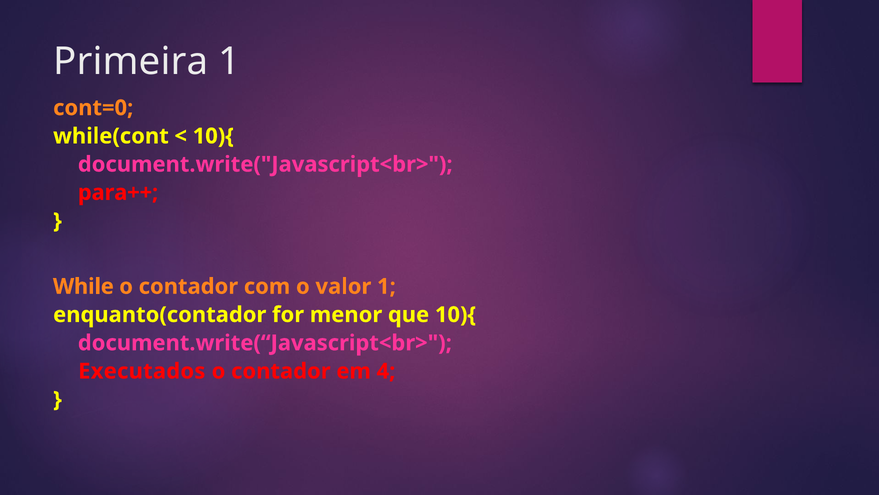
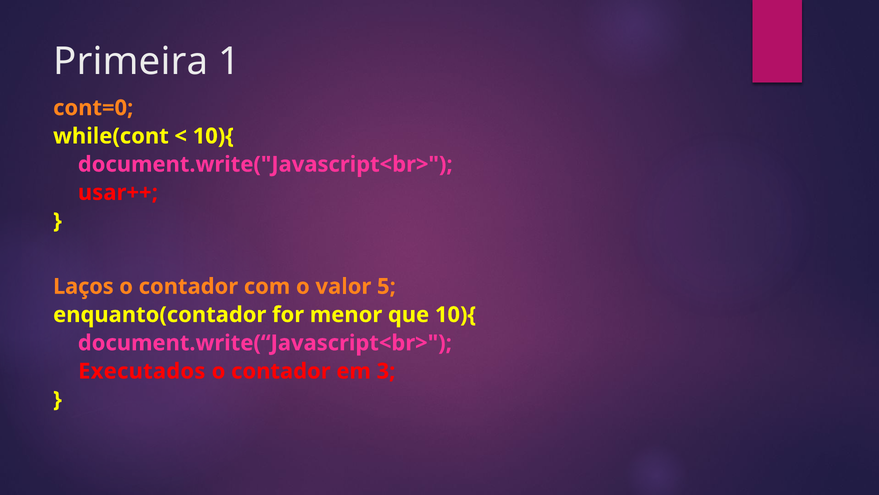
para++: para++ -> usar++ (118, 192)
While: While -> Laços (83, 286)
valor 1: 1 -> 5 (386, 286)
4: 4 -> 3 (386, 371)
